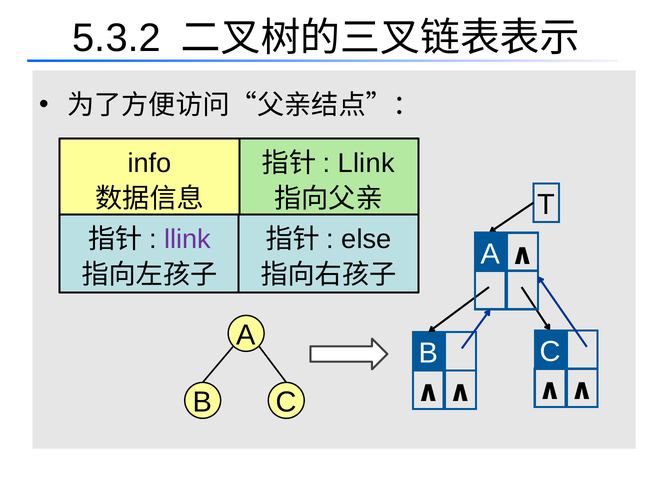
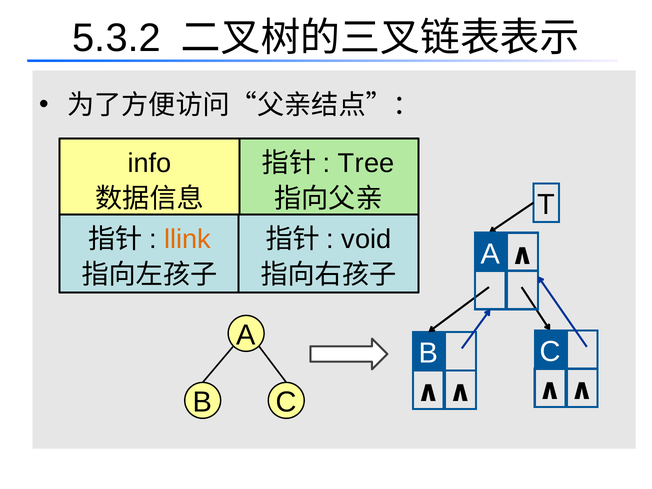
Llink: Llink -> Tree (366, 163)
llink colour: purple -> orange (187, 239)
else: else -> void (366, 239)
